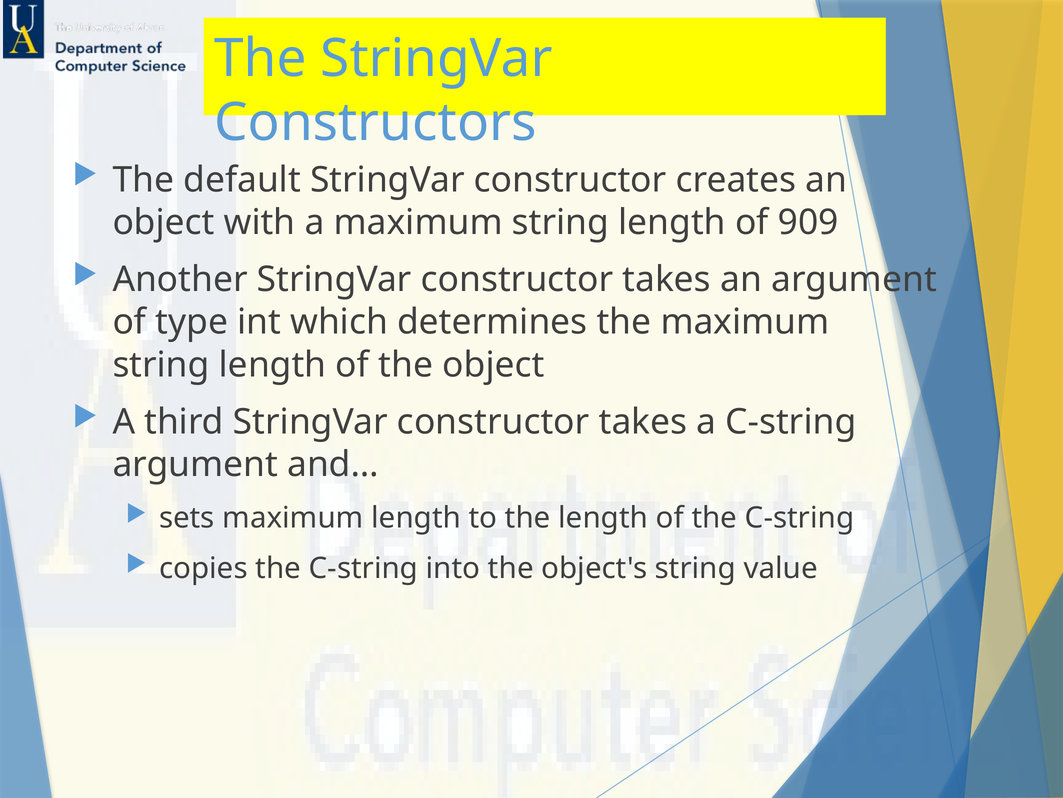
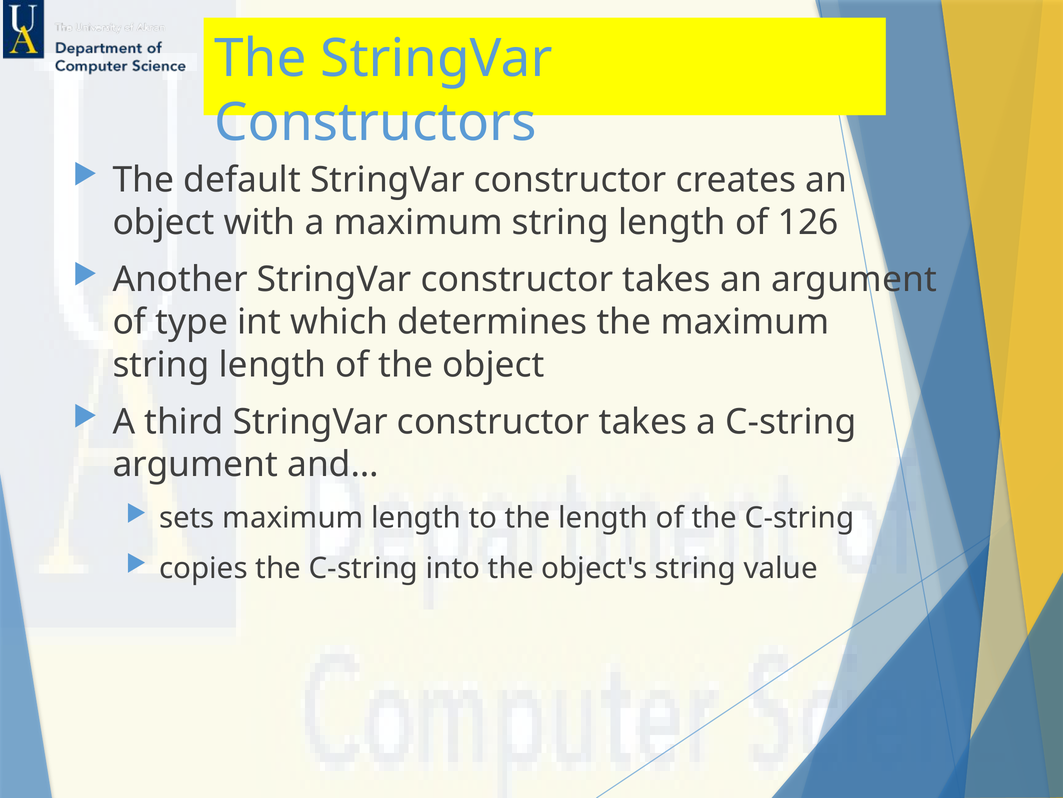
909: 909 -> 126 (808, 222)
